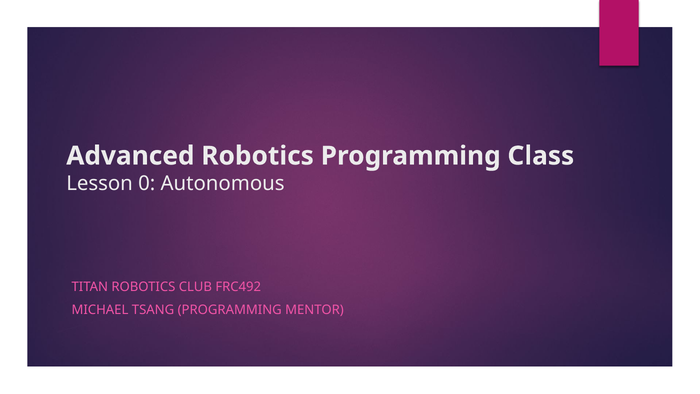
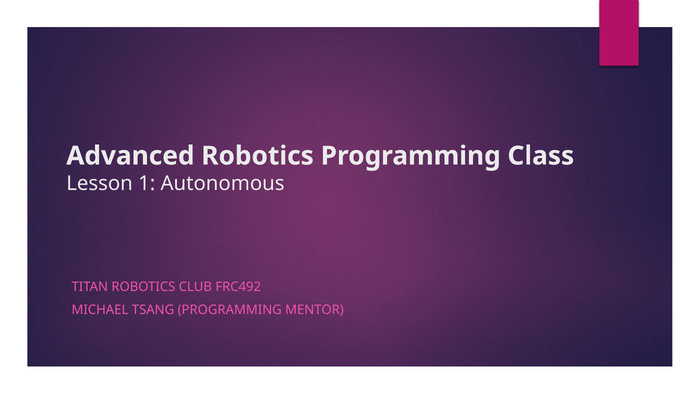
0: 0 -> 1 (147, 183)
